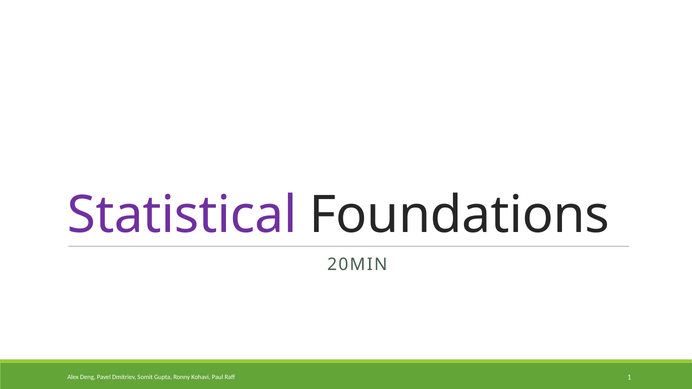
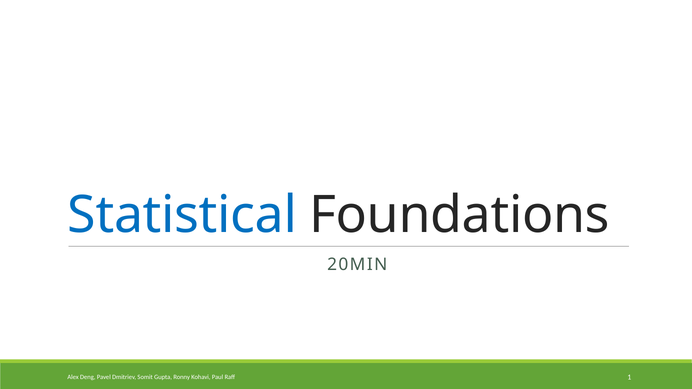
Statistical colour: purple -> blue (182, 215)
